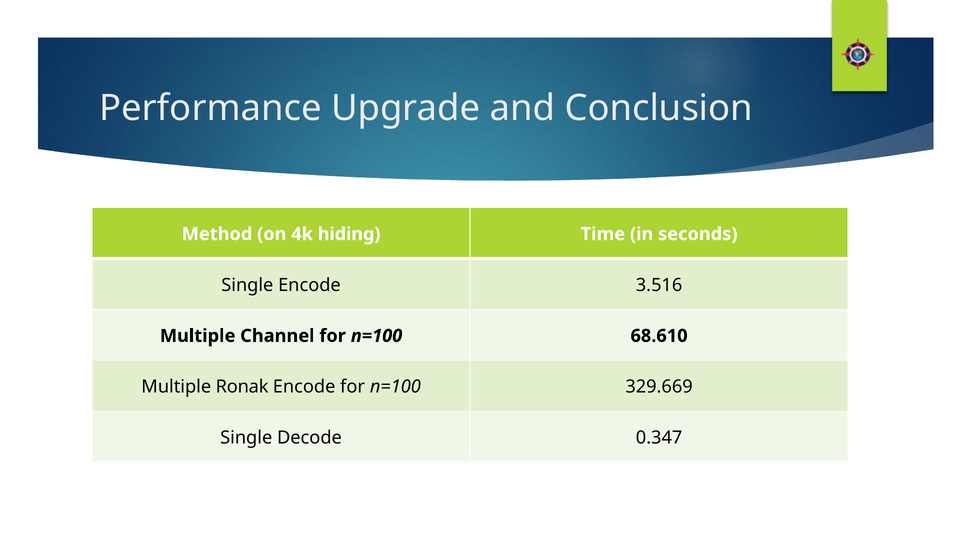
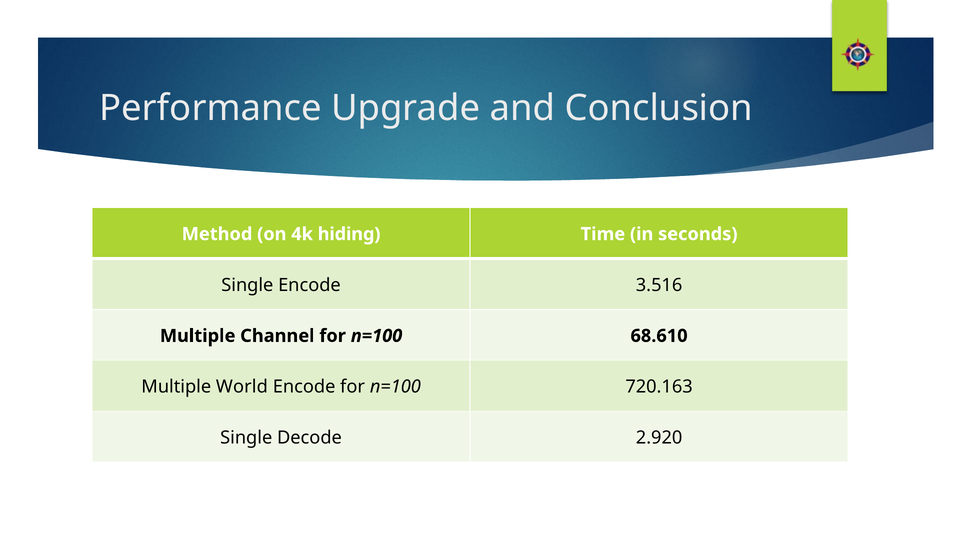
Ronak: Ronak -> World (242, 387)
329.669: 329.669 -> 720.163 (659, 387)
0.347: 0.347 -> 2.920 (659, 437)
